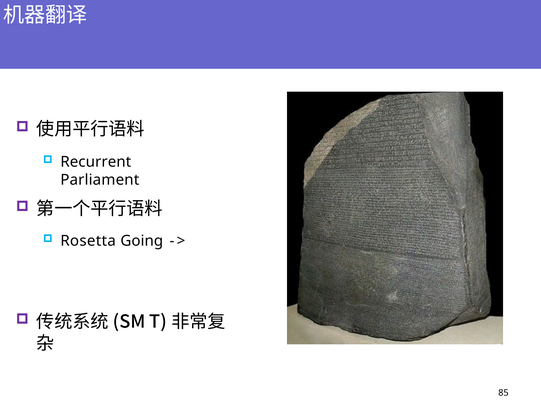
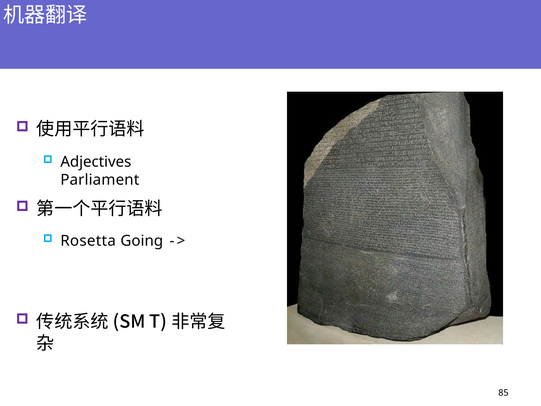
Recurrent: Recurrent -> Adjectives (96, 162)
